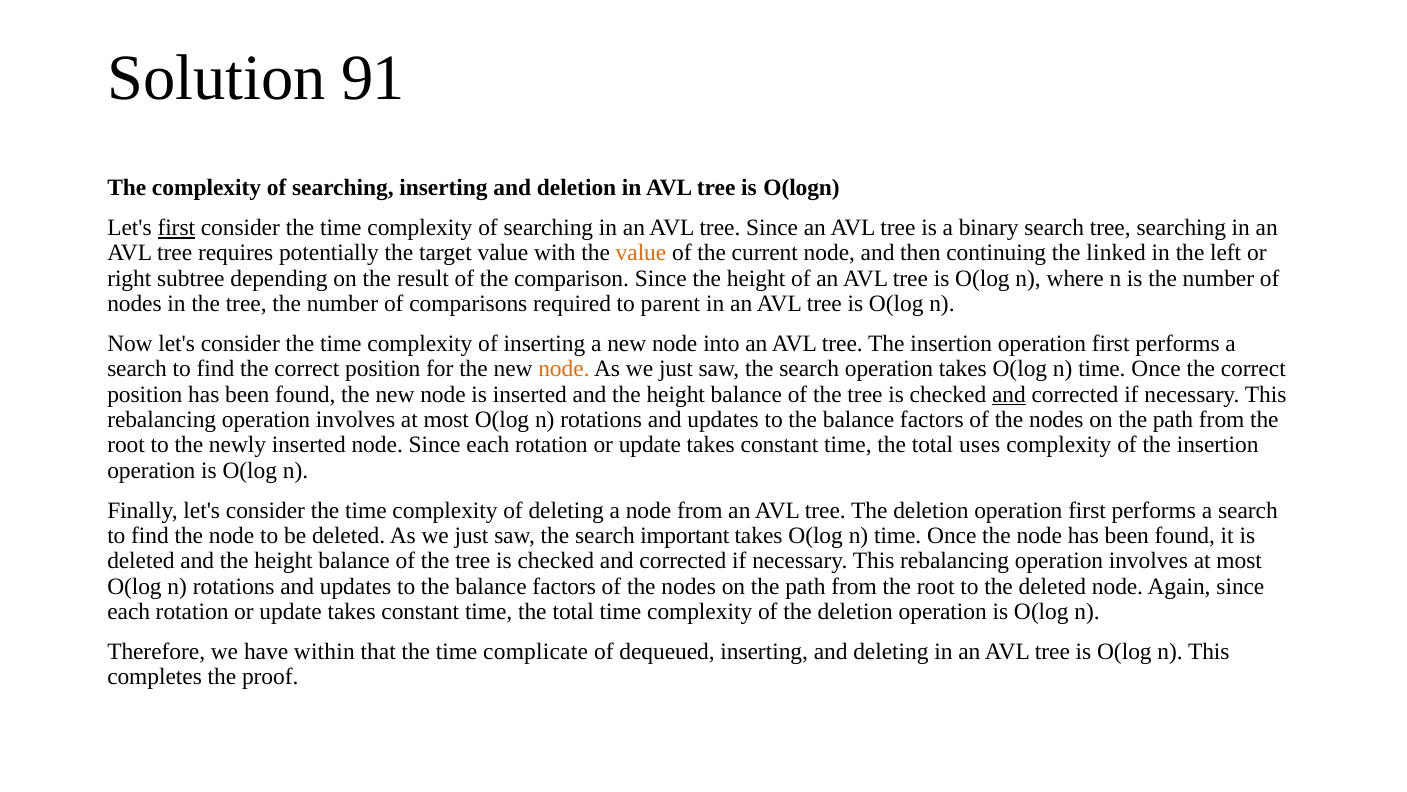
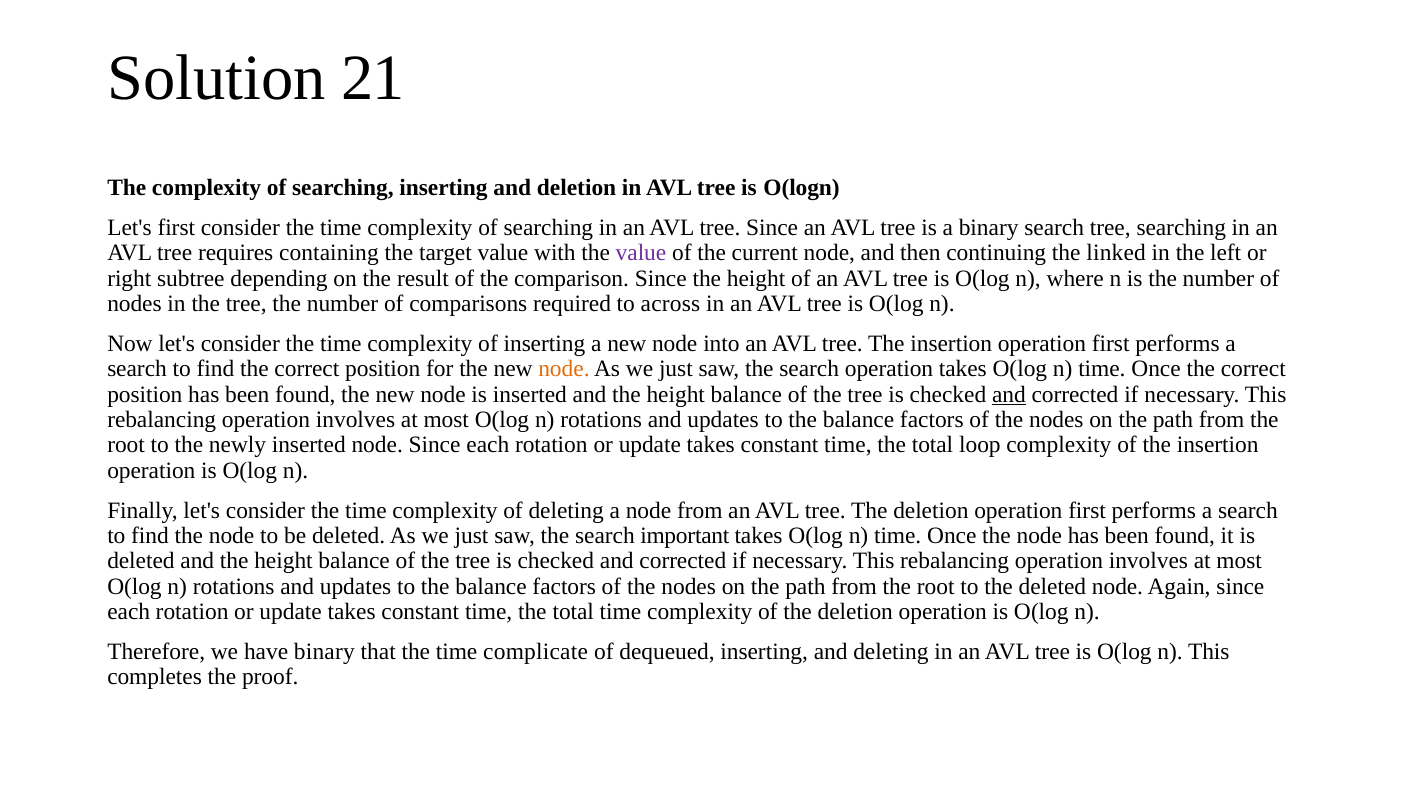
91: 91 -> 21 (373, 78)
first underline: present -> none (176, 228)
potentially: potentially -> containing (329, 253)
value colour: orange -> purple (641, 253)
parent: parent -> across (670, 304)
uses: uses -> loop (980, 445)
have within: within -> binary (324, 651)
